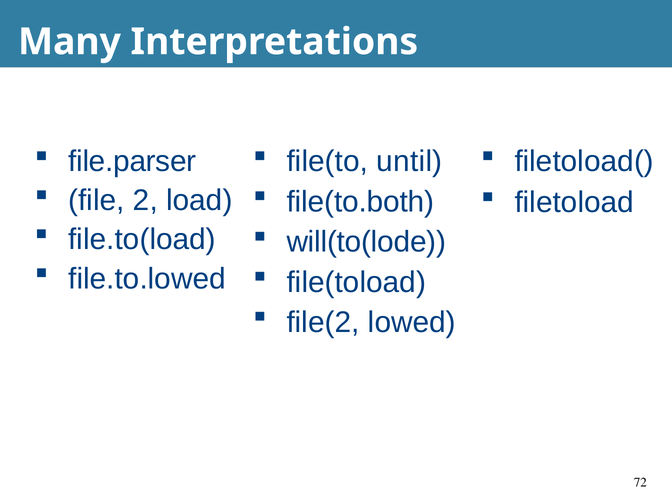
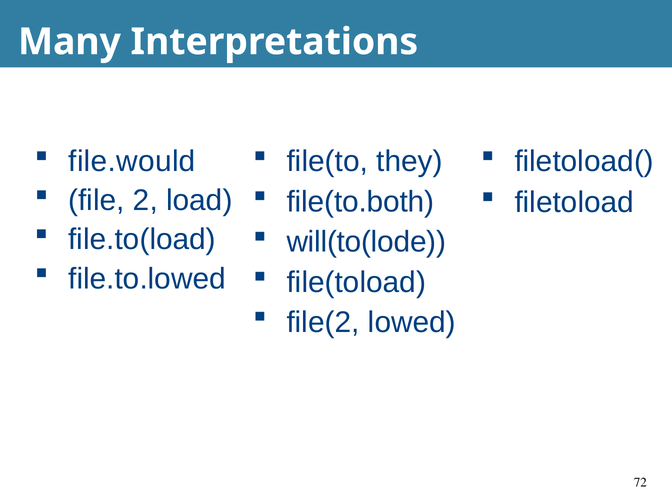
file.parser: file.parser -> file.would (132, 162)
until: until -> they (410, 162)
